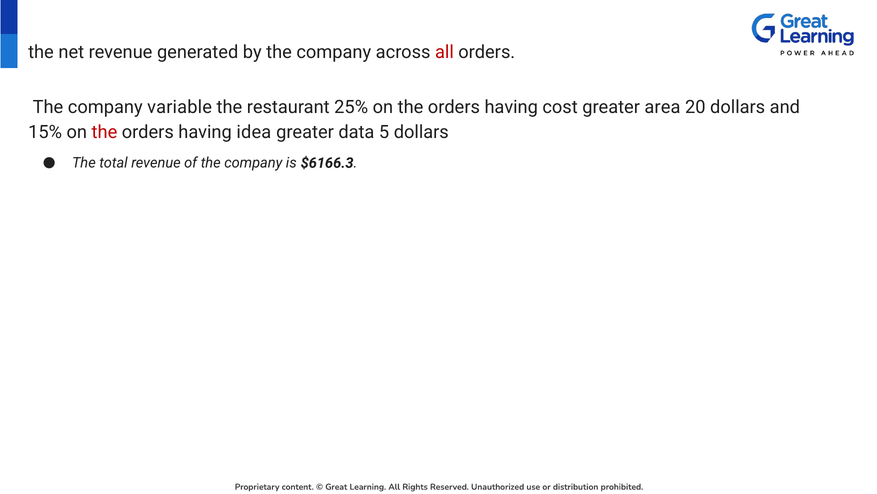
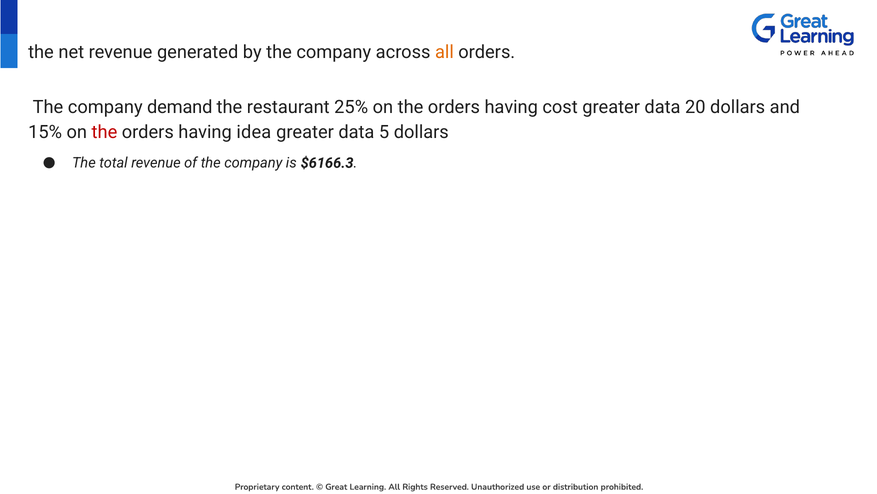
all colour: red -> orange (444, 52)
variable: variable -> demand (180, 107)
cost greater area: area -> data (663, 107)
